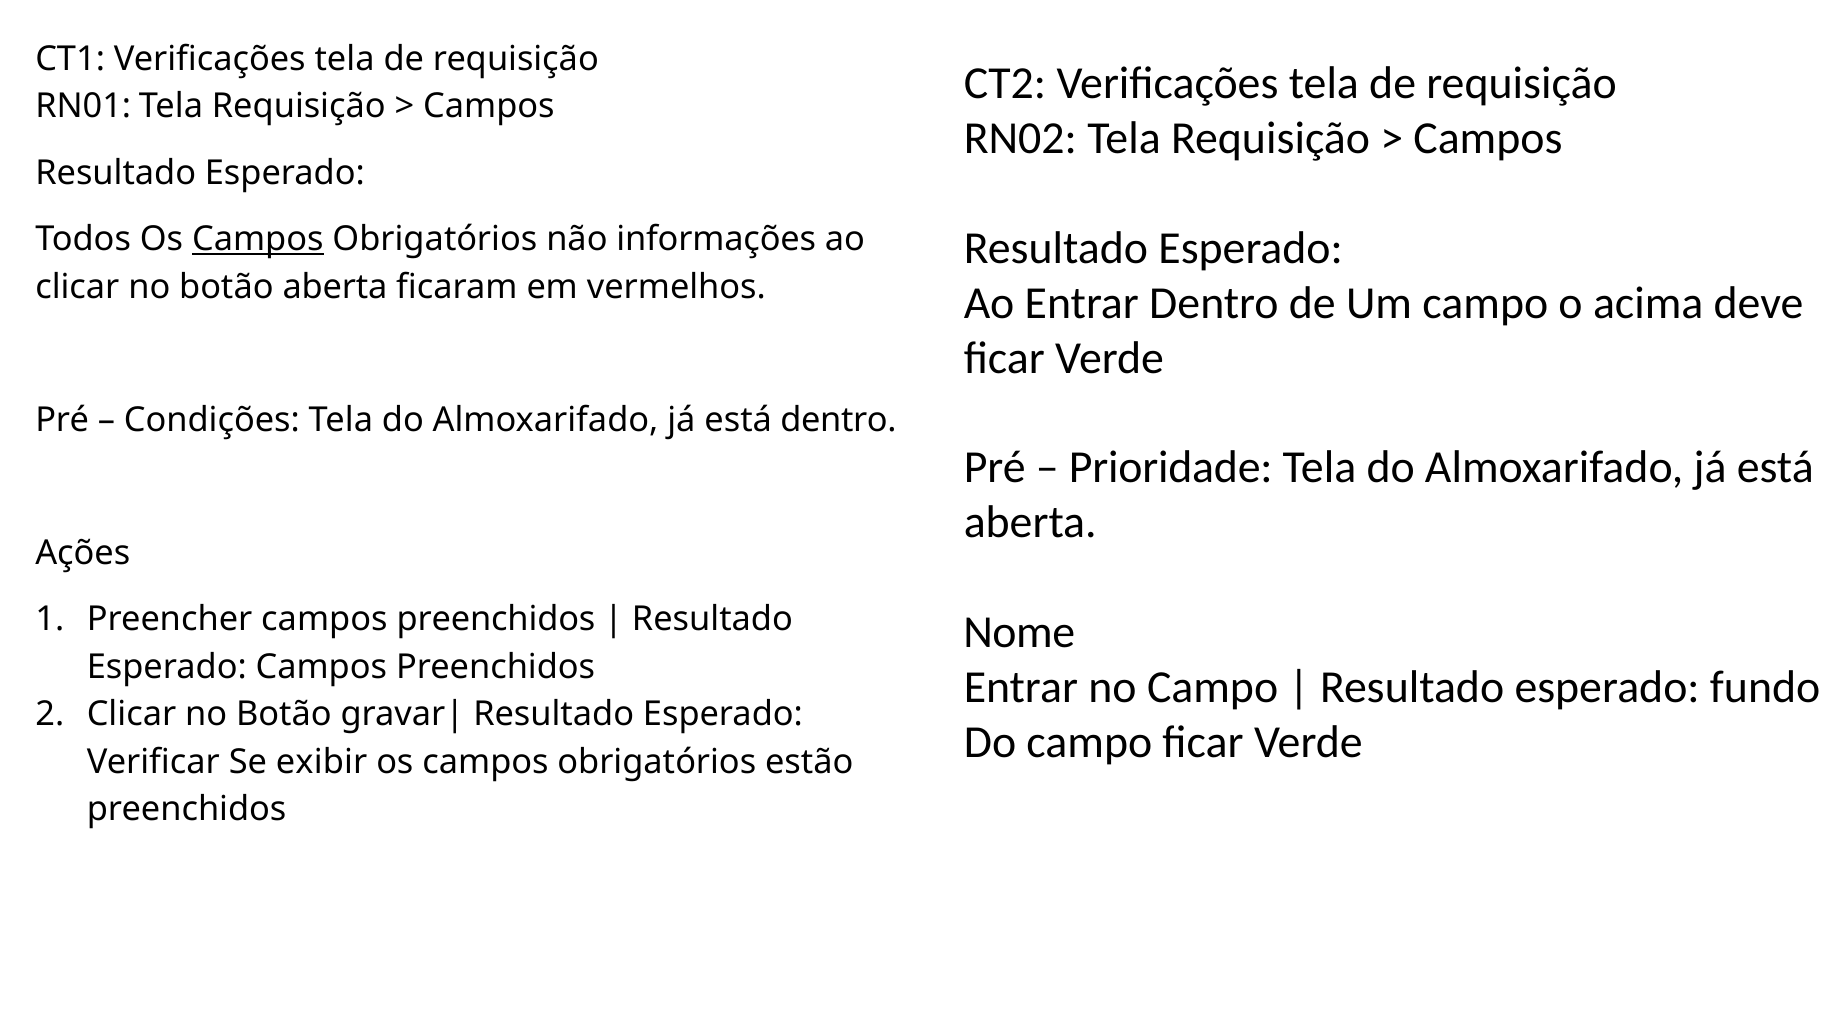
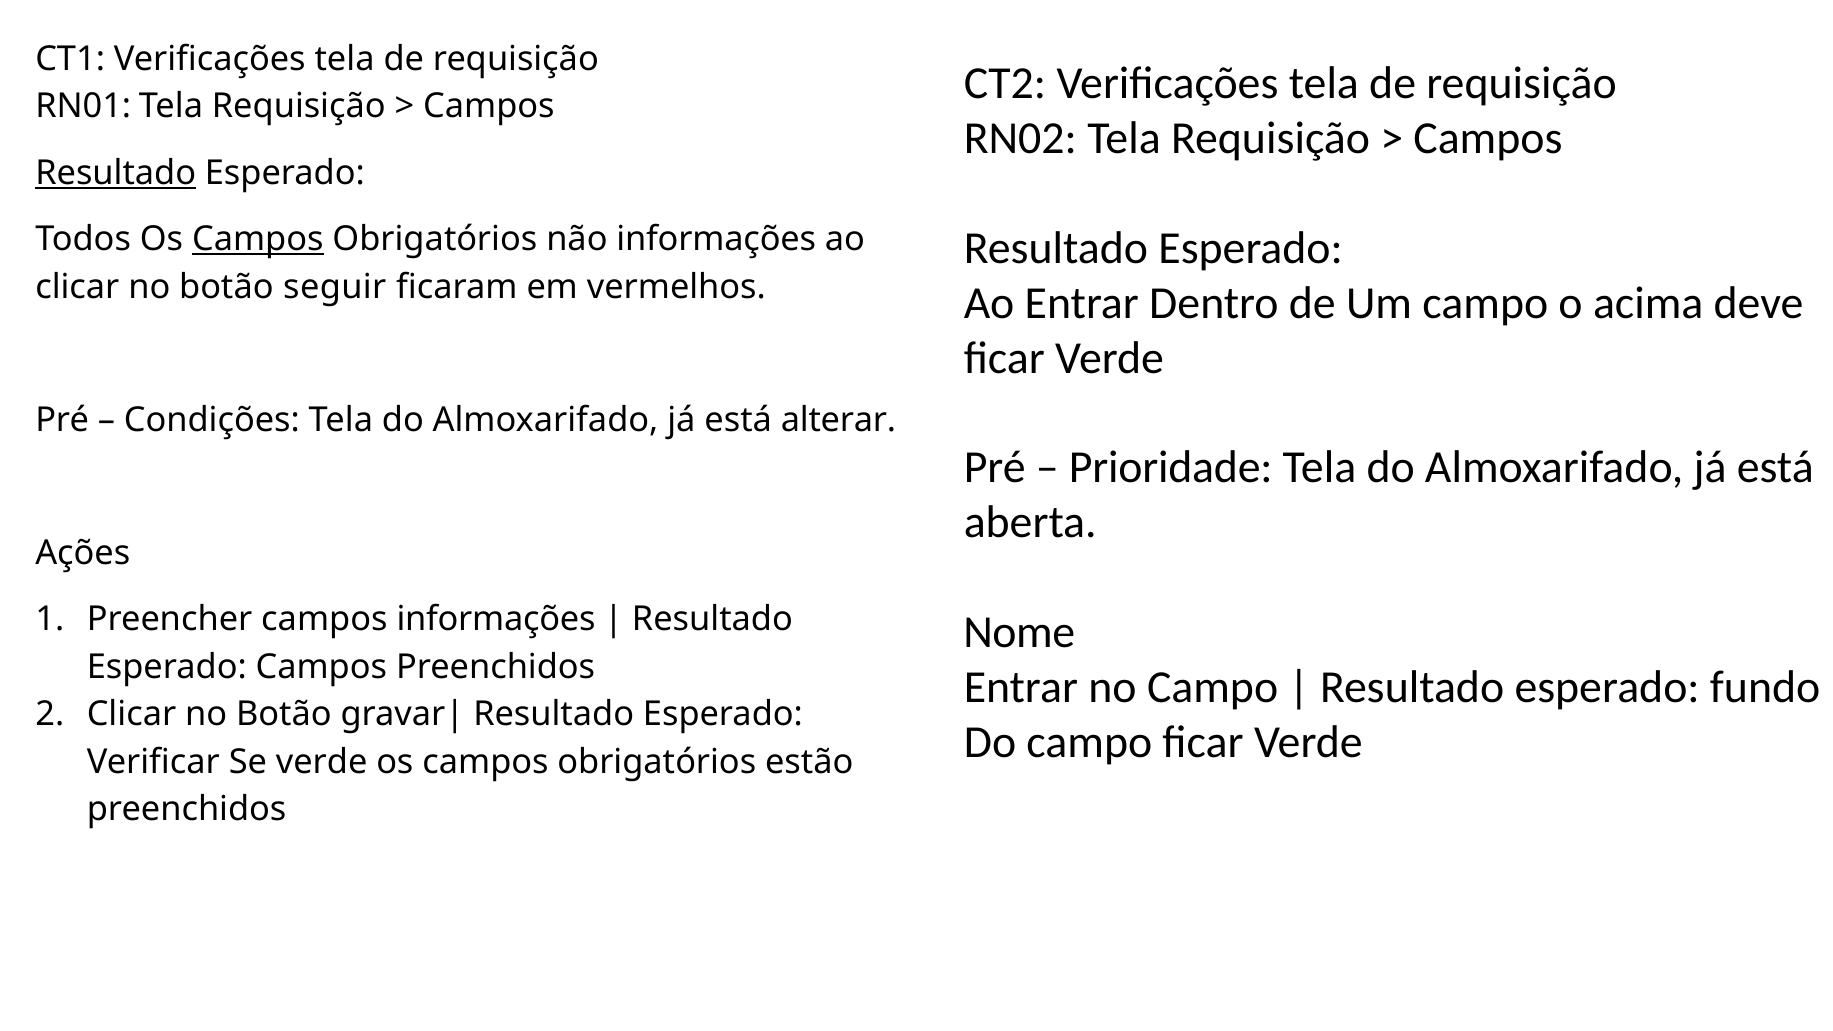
Resultado underline: none -> present (116, 173)
botão aberta: aberta -> seguir (335, 287)
está dentro: dentro -> alterar (838, 420)
Preencher campos preenchidos: preenchidos -> informações (496, 619)
Se exibir: exibir -> verde (322, 762)
